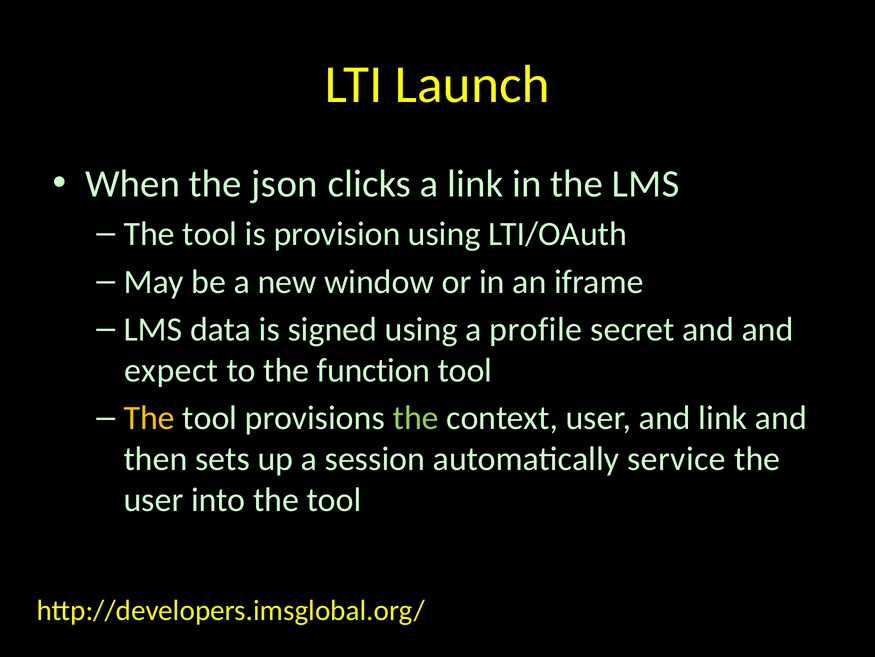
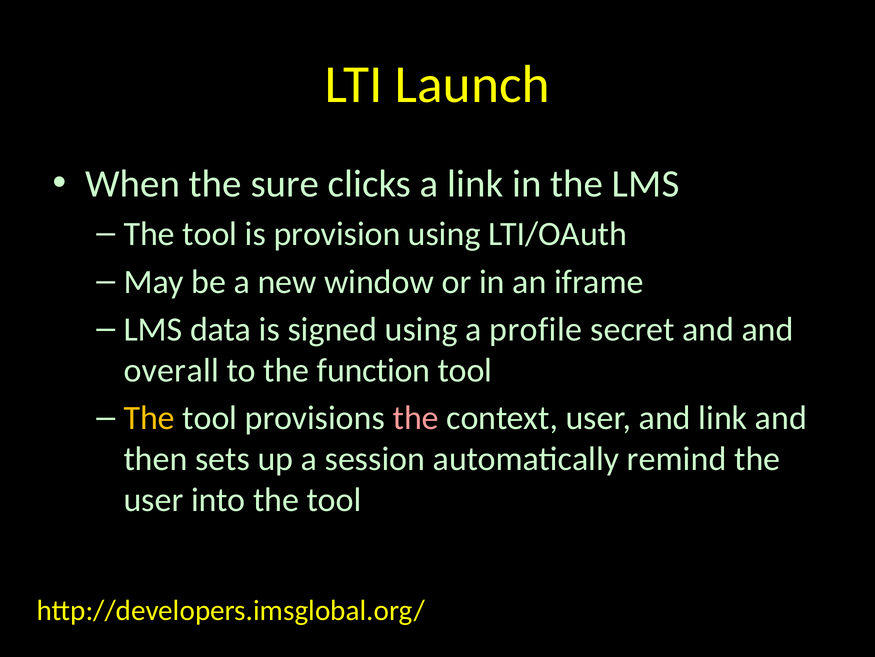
json: json -> sure (285, 184)
expect: expect -> overall (171, 370)
the colour: light green -> pink (416, 418)
service: service -> remind (677, 459)
